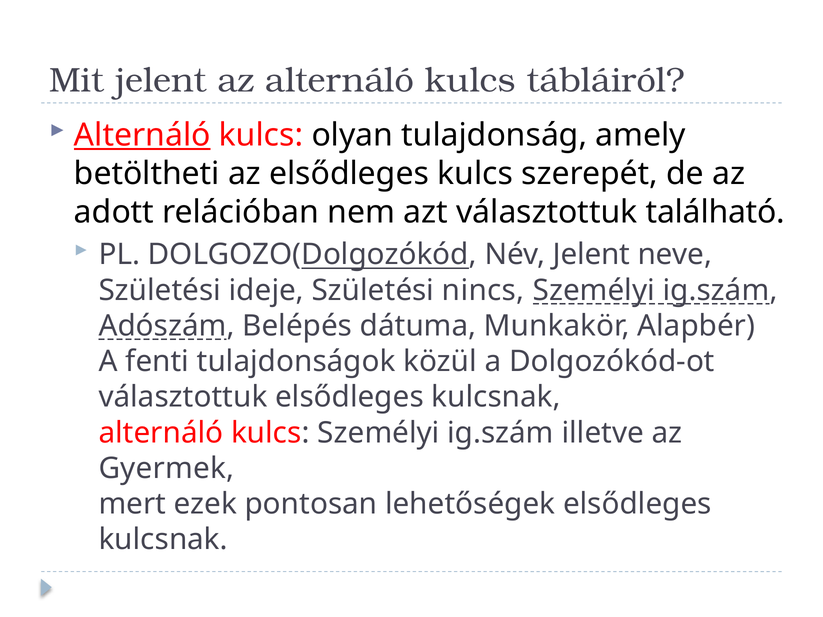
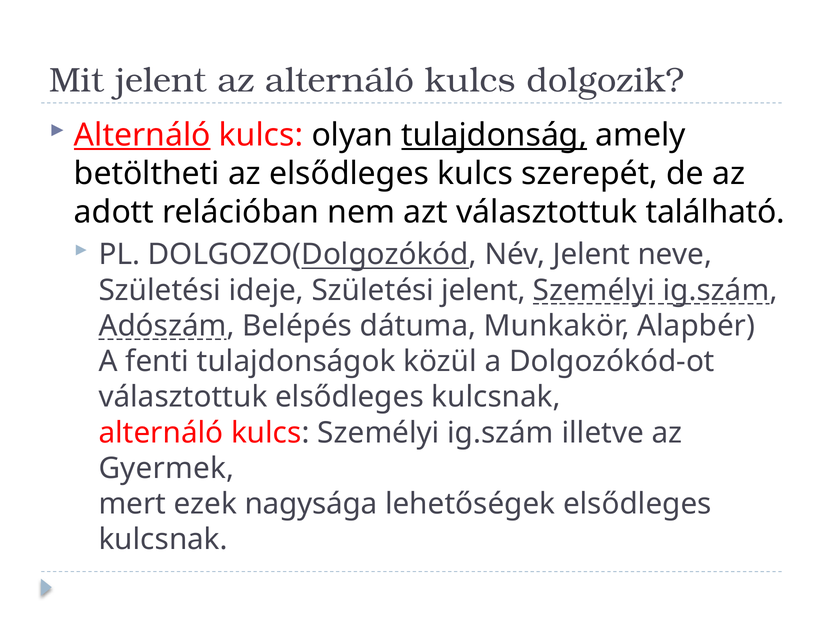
tábláiról: tábláiról -> dolgozik (605, 81)
tulajdonság underline: none -> present (494, 135)
Születési nincs: nincs -> jelent (483, 290)
pontosan: pontosan -> nagysága (311, 504)
